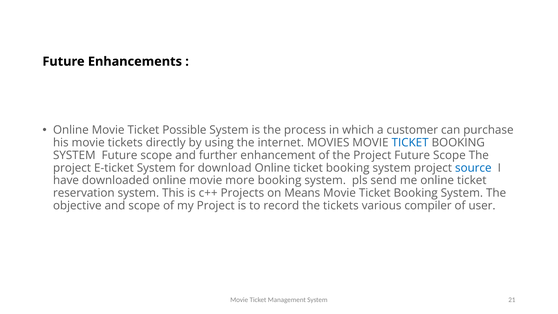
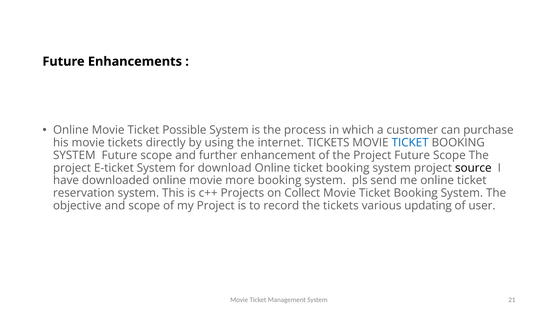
internet MOVIES: MOVIES -> TICKETS (328, 143)
source colour: blue -> black (473, 168)
Means: Means -> Collect (302, 193)
compiler: compiler -> updating (428, 205)
